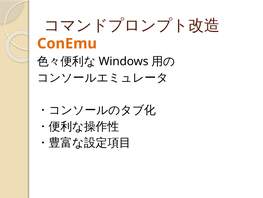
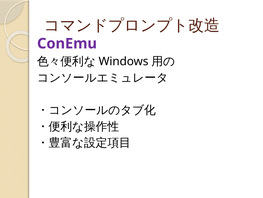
ConEmu colour: orange -> purple (67, 43)
